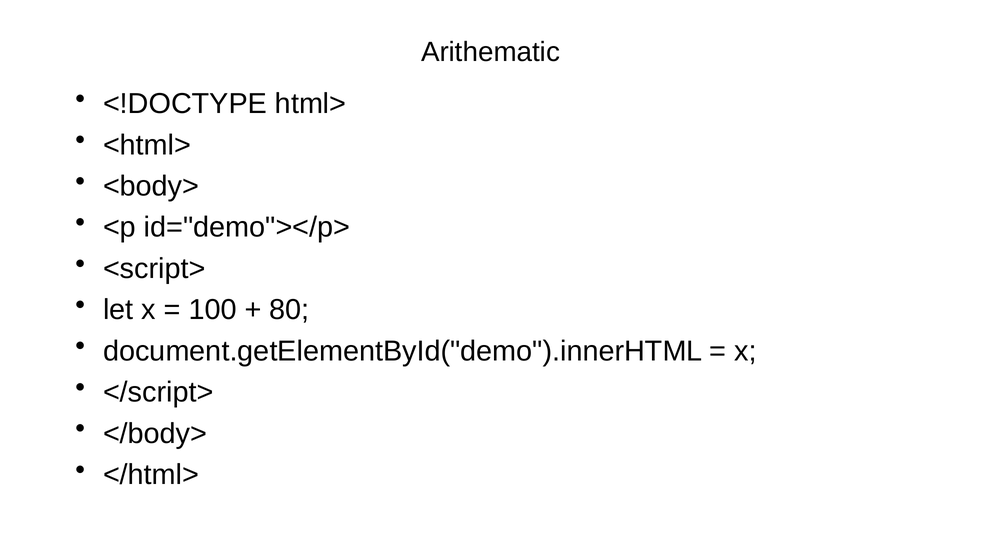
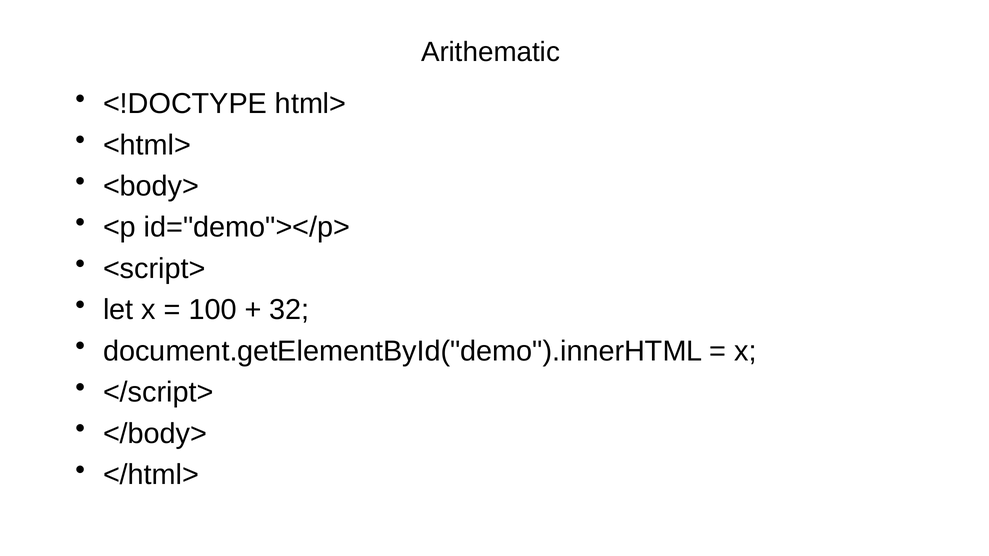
80: 80 -> 32 (289, 310)
